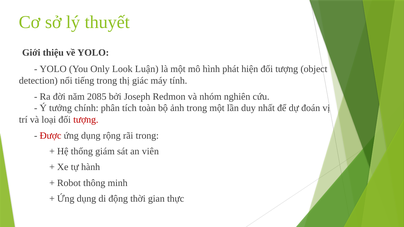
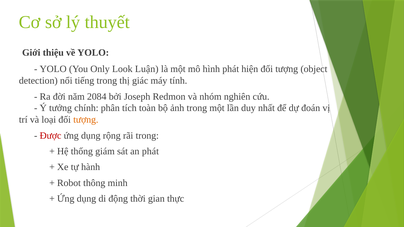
2085: 2085 -> 2084 (97, 97)
tượng colour: red -> orange (86, 120)
an viên: viên -> phát (150, 151)
